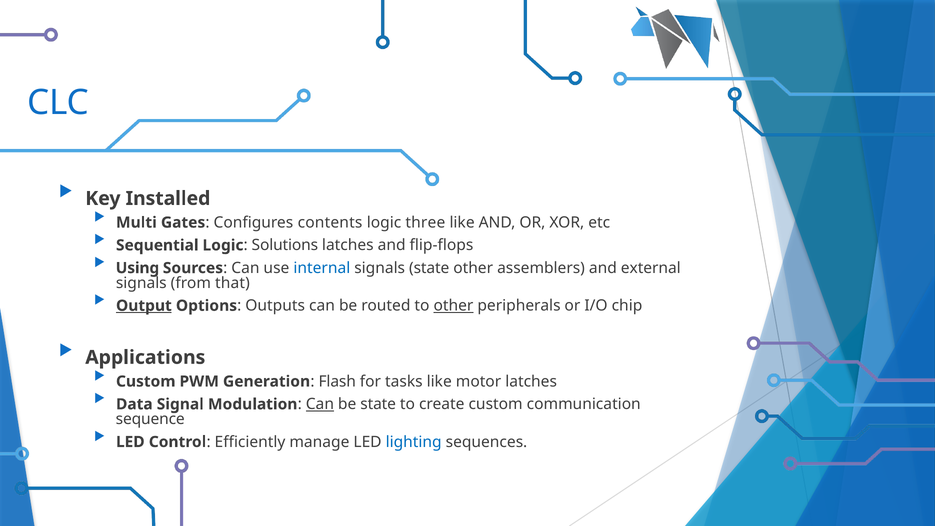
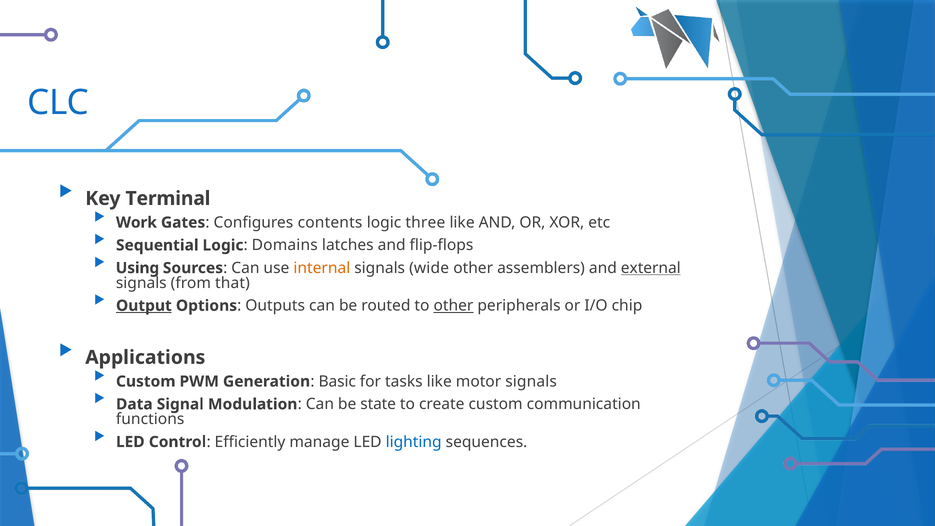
Installed: Installed -> Terminal (168, 198)
Multi: Multi -> Work (136, 223)
Solutions: Solutions -> Domains (285, 245)
internal colour: blue -> orange (322, 268)
signals state: state -> wide (429, 268)
external underline: none -> present (651, 268)
Flash: Flash -> Basic (337, 381)
motor latches: latches -> signals (531, 381)
Can underline: present -> none (320, 404)
sequence: sequence -> functions (150, 419)
